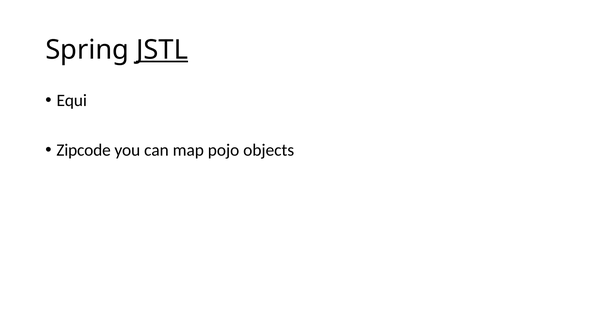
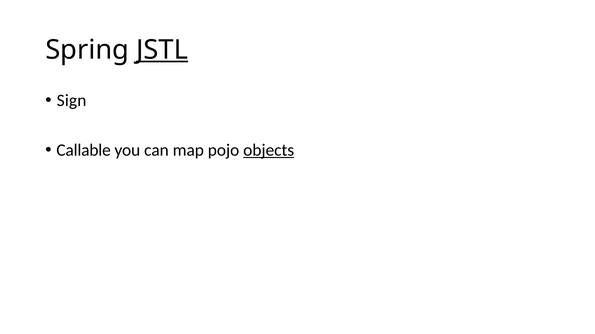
Equi: Equi -> Sign (72, 101)
Zipcode: Zipcode -> Callable (84, 150)
objects underline: none -> present (269, 150)
